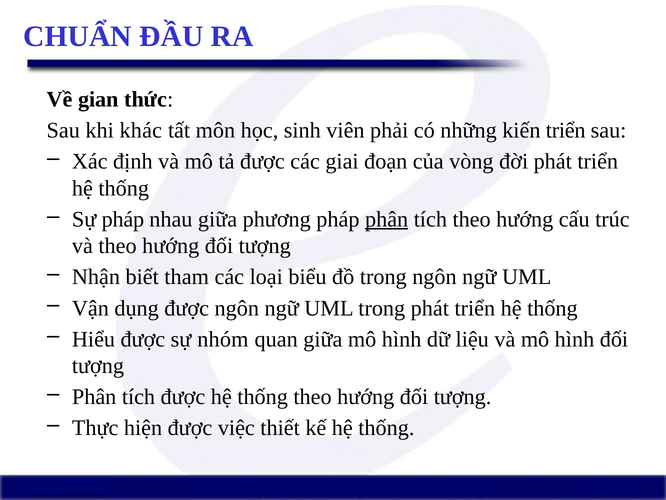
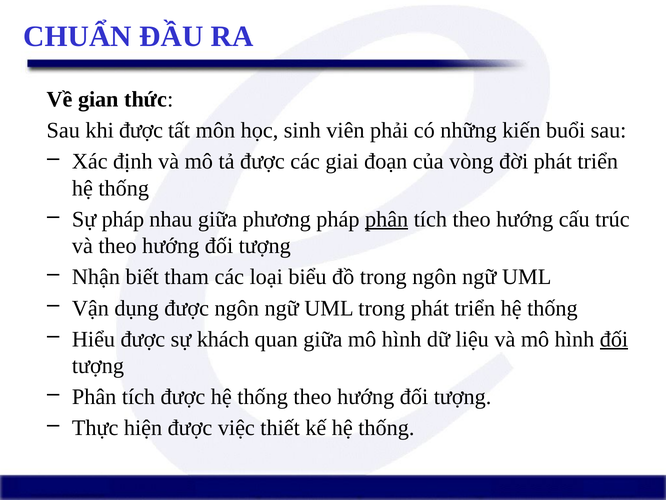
khi khác: khác -> được (141, 130)
kiến triển: triển -> buổi (566, 130)
nhóm: nhóm -> khách (223, 339)
đối underline: none -> present (614, 339)
